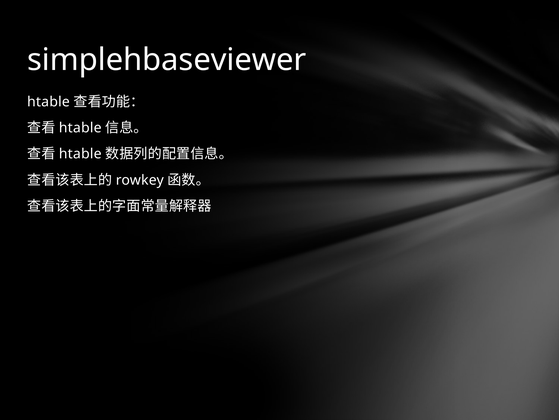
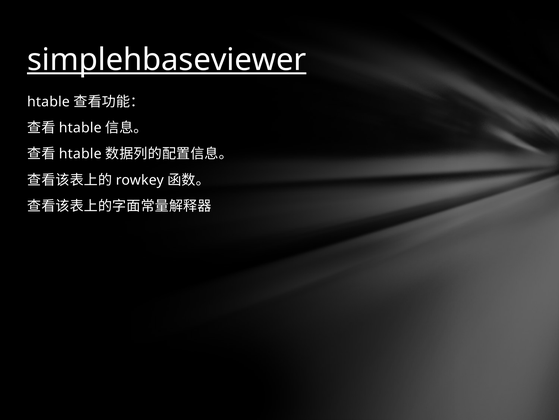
simplehbaseviewer underline: none -> present (167, 60)
